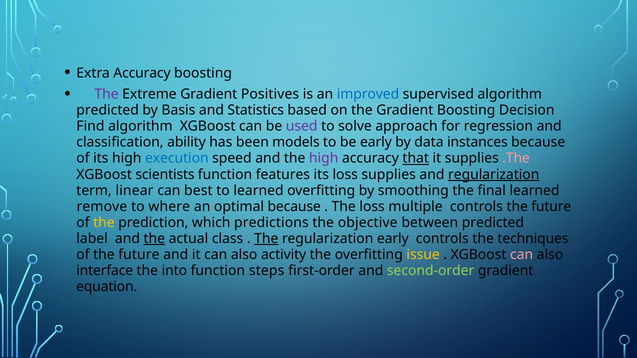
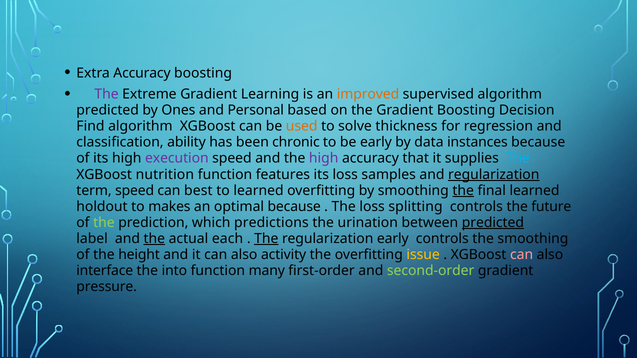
Positives: Positives -> Learning (270, 94)
improved colour: blue -> orange (368, 94)
Basis: Basis -> Ones (178, 110)
Statistics: Statistics -> Personal (256, 110)
used colour: purple -> orange (302, 126)
approach: approach -> thickness (406, 126)
models: models -> chronic (296, 142)
execution colour: blue -> purple (177, 159)
that underline: present -> none (416, 159)
.The colour: pink -> light blue (516, 159)
scientists: scientists -> nutrition (165, 175)
loss supplies: supplies -> samples (389, 175)
term linear: linear -> speed (135, 191)
the underline: none -> present (463, 191)
remove: remove -> holdout (102, 207)
where: where -> makes (169, 207)
multiple: multiple -> splitting (416, 207)
the colour: yellow -> light green (104, 223)
objective: objective -> urination (368, 223)
predicted underline: none -> present (493, 223)
class: class -> each (228, 239)
the techniques: techniques -> smoothing (533, 239)
of the future: future -> height (139, 255)
steps: steps -> many (267, 271)
equation: equation -> pressure (107, 287)
